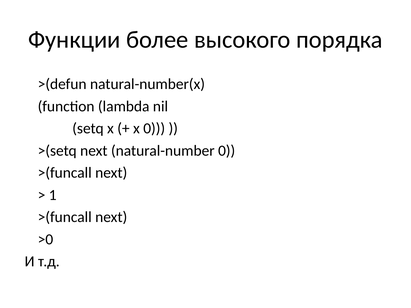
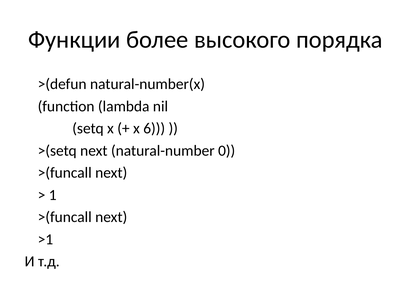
x 0: 0 -> 6 (154, 129)
>0: >0 -> >1 (45, 239)
